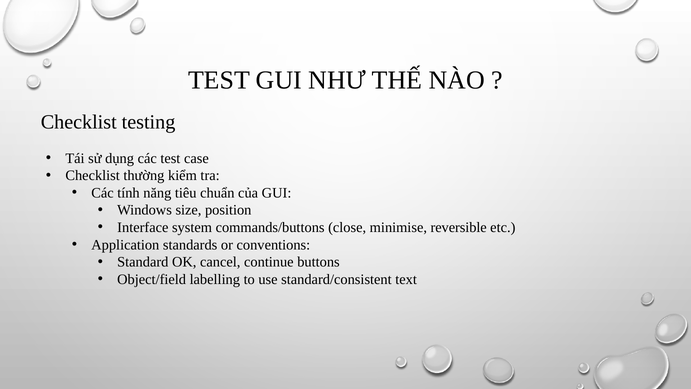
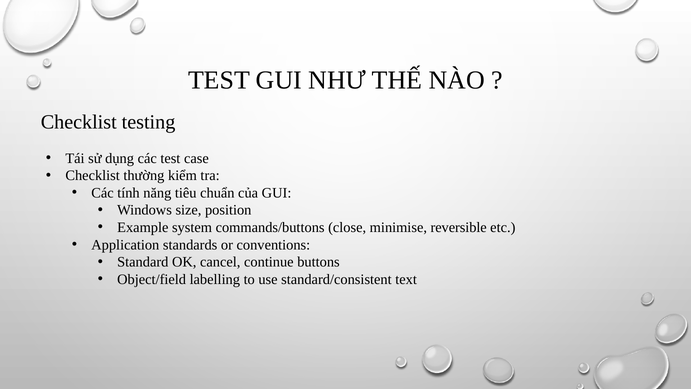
Interface: Interface -> Example (143, 227)
